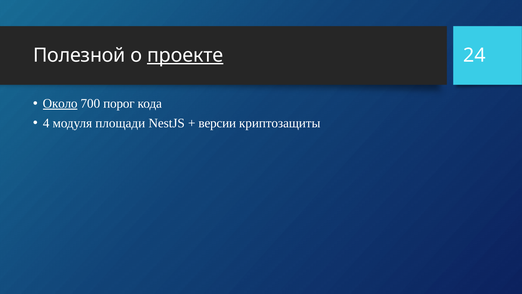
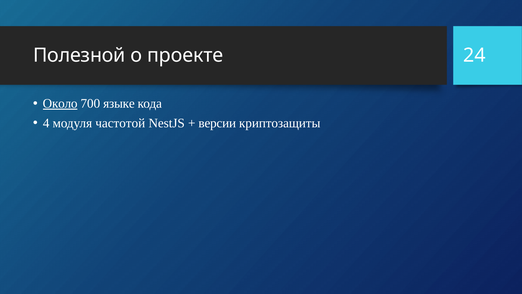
проекте underline: present -> none (185, 55)
порог: порог -> языке (119, 103)
площади: площади -> частотой (120, 123)
